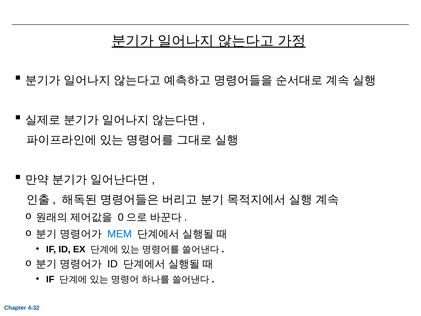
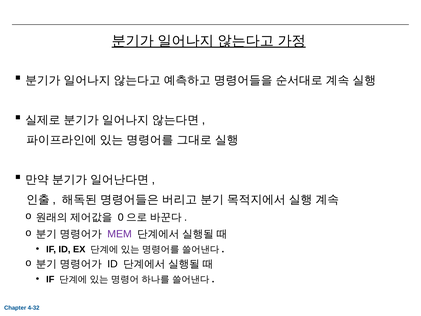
MEM colour: blue -> purple (120, 234)
